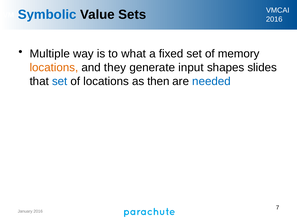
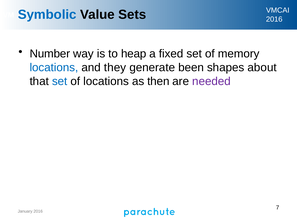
Multiple: Multiple -> Number (50, 54)
what: what -> heap (134, 54)
locations colour: orange -> blue (54, 68)
input: input -> been (191, 68)
slides: slides -> about (262, 68)
needed colour: blue -> purple (211, 82)
